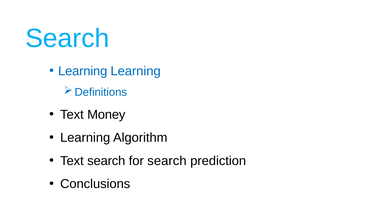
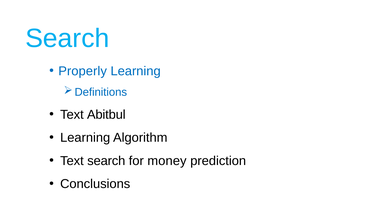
Learning: Learning -> Properly (83, 71)
Money: Money -> Abitbul (106, 115)
for search: search -> money (167, 161)
